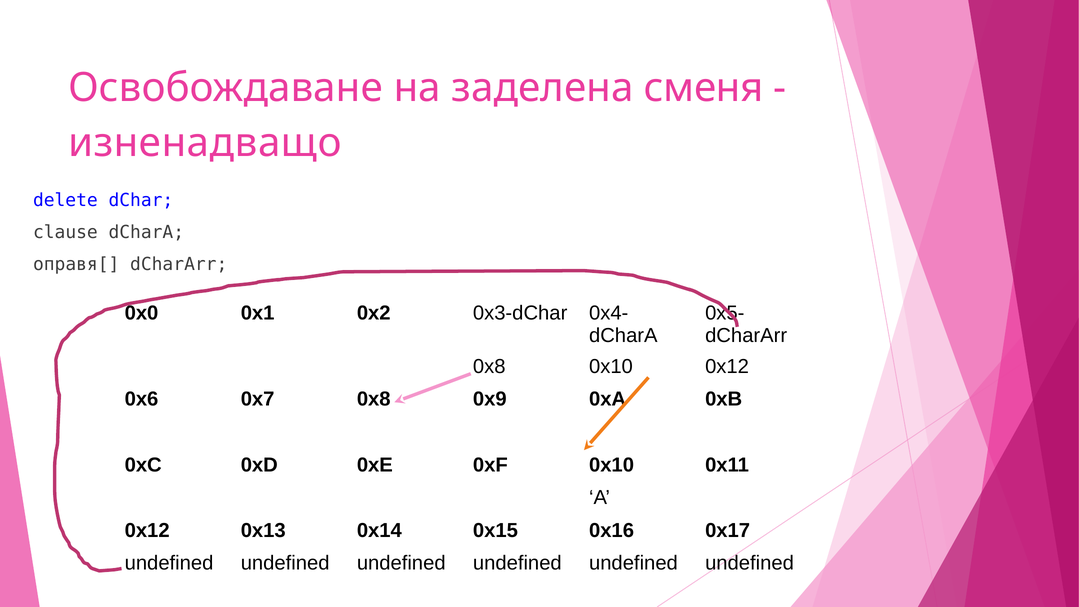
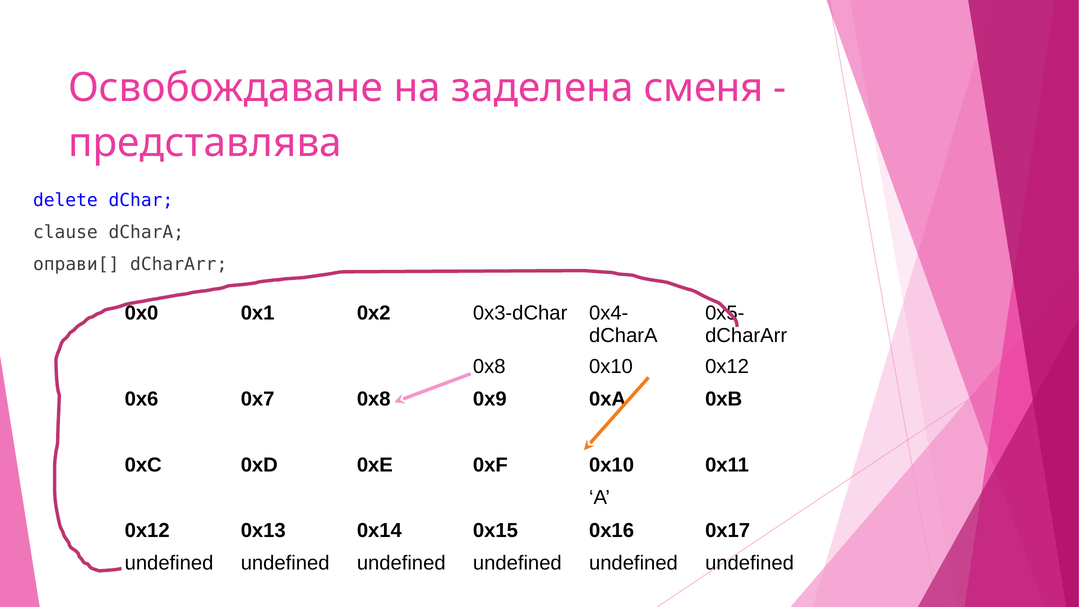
изненадващо: изненадващо -> представлява (205, 143)
оправя[: оправя[ -> оправи[ (76, 264)
